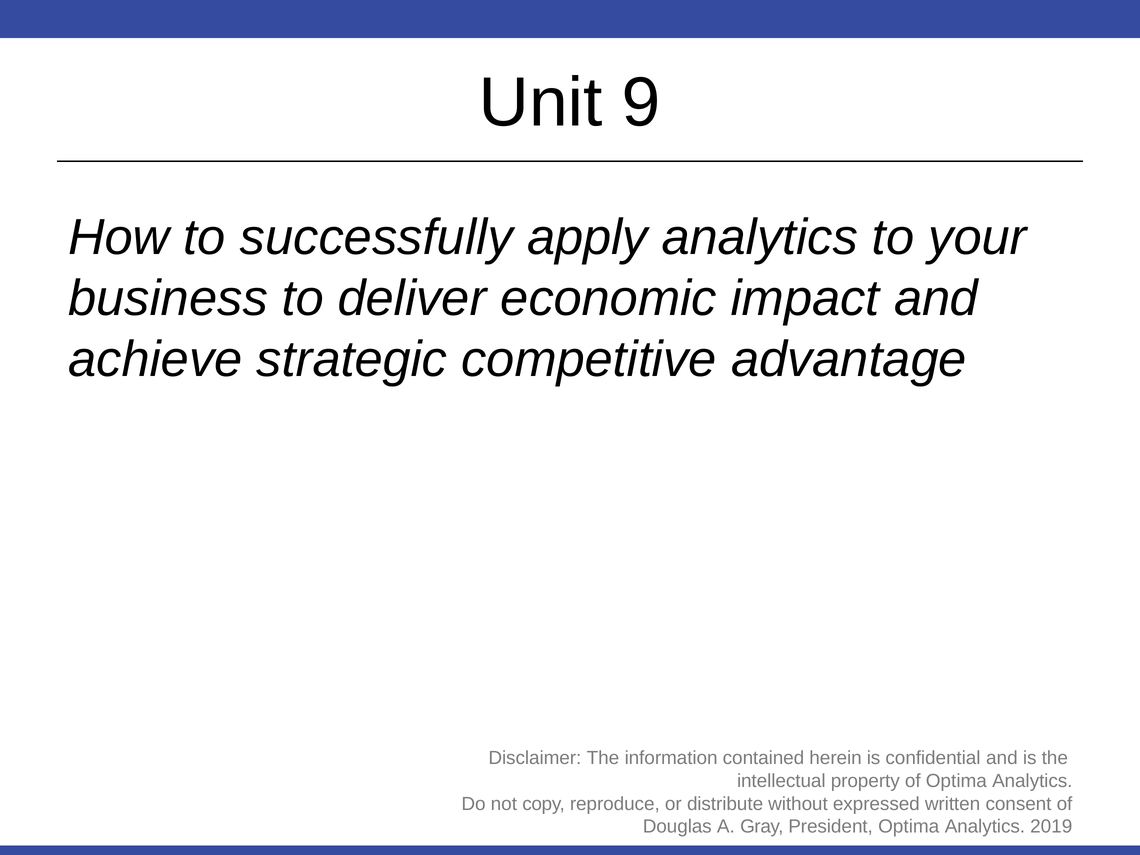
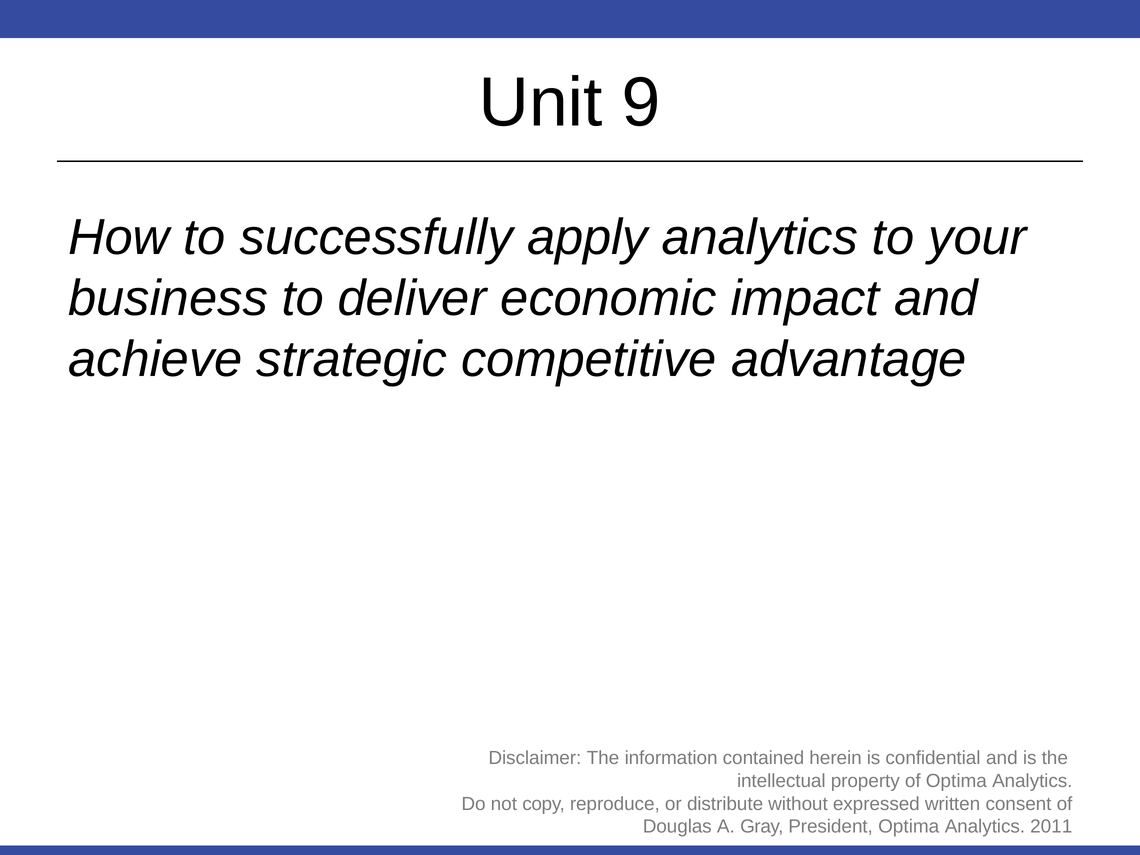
2019: 2019 -> 2011 (1051, 827)
